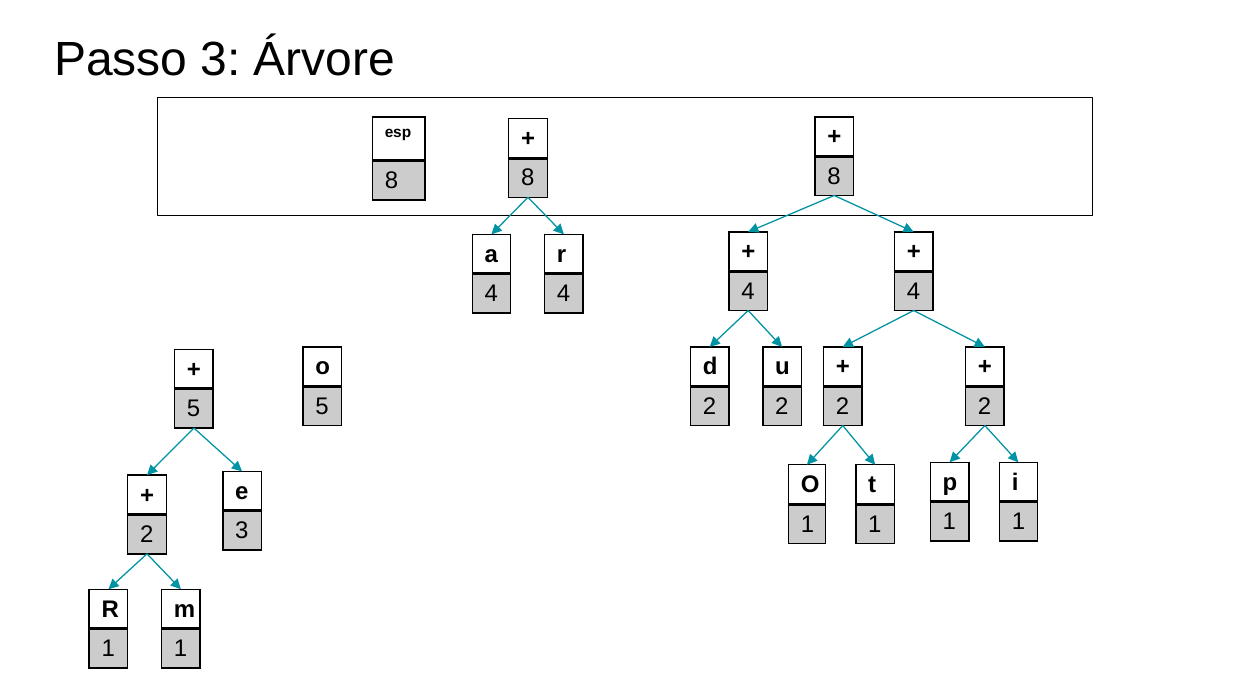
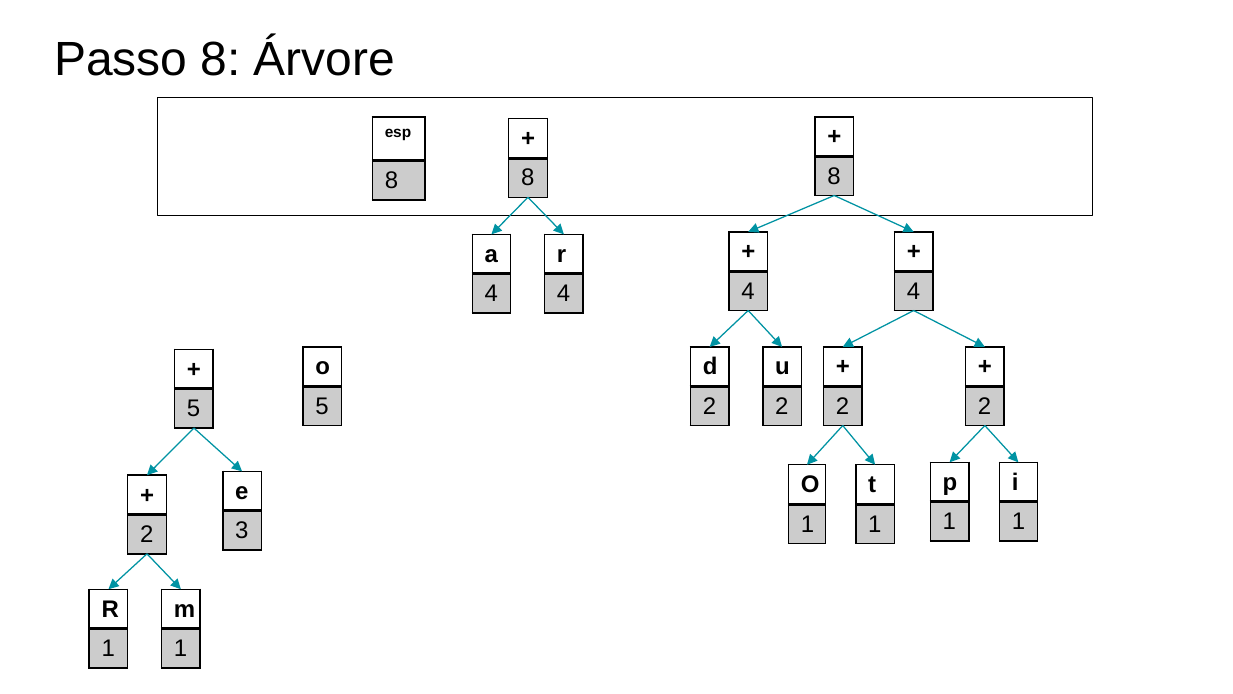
Passo 3: 3 -> 8 (220, 60)
